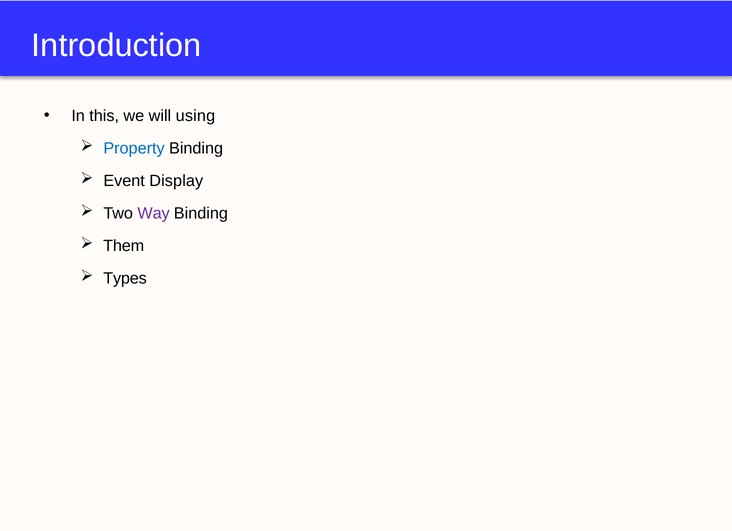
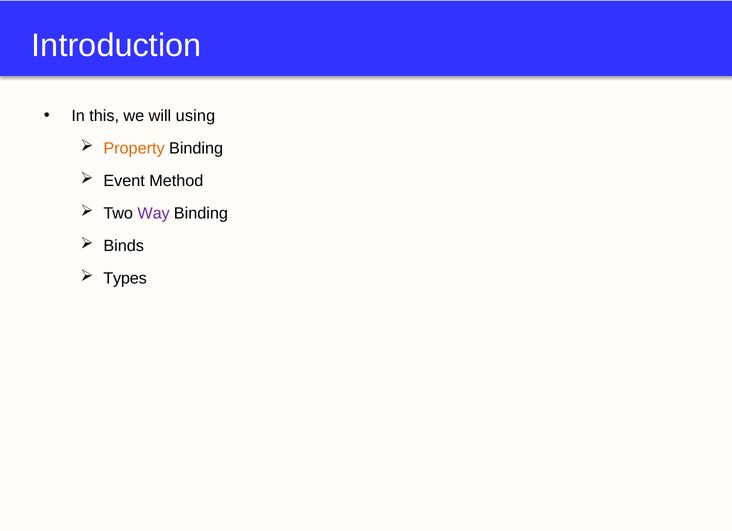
Property colour: blue -> orange (134, 148)
Display: Display -> Method (176, 181)
Them: Them -> Binds (124, 246)
